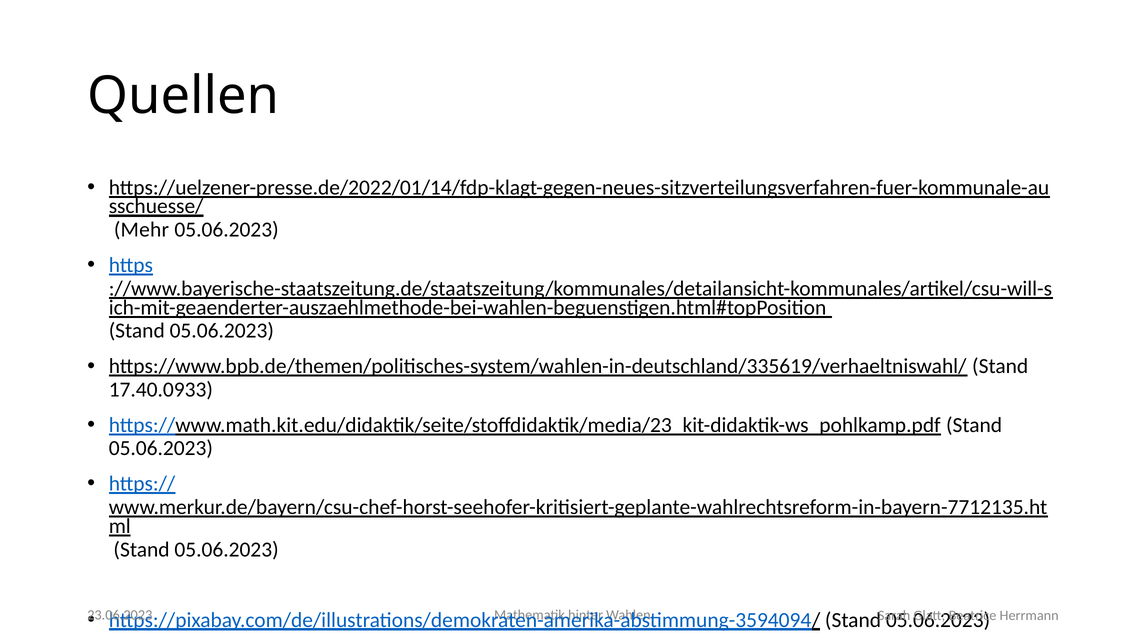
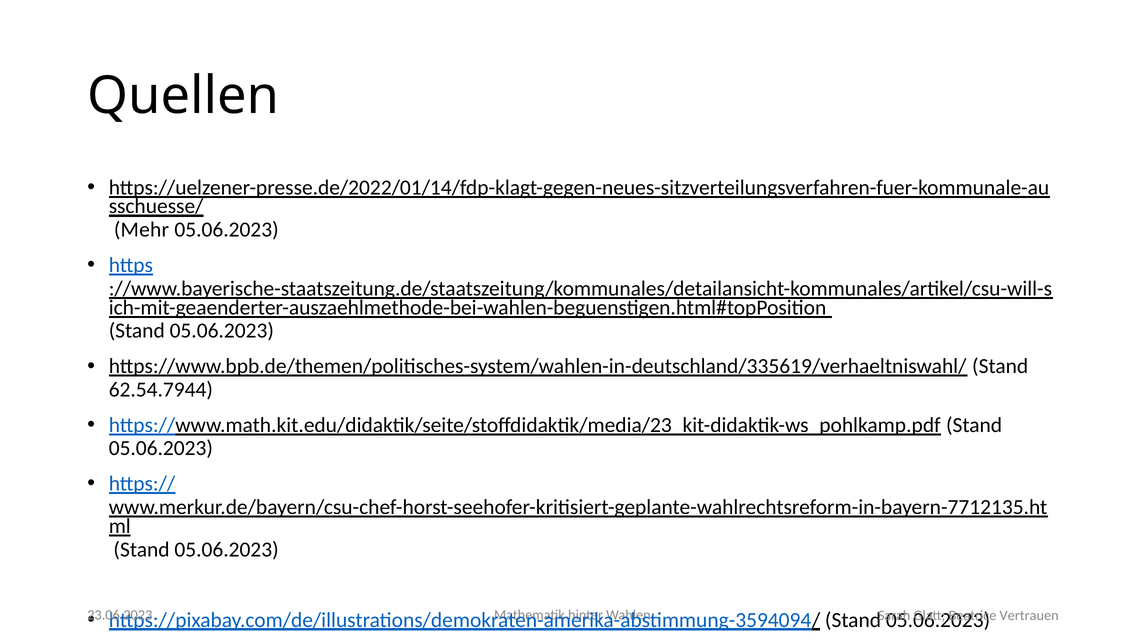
17.40.0933: 17.40.0933 -> 62.54.7944 (161, 390)
Herrmann: Herrmann -> Vertrauen (1029, 616)
